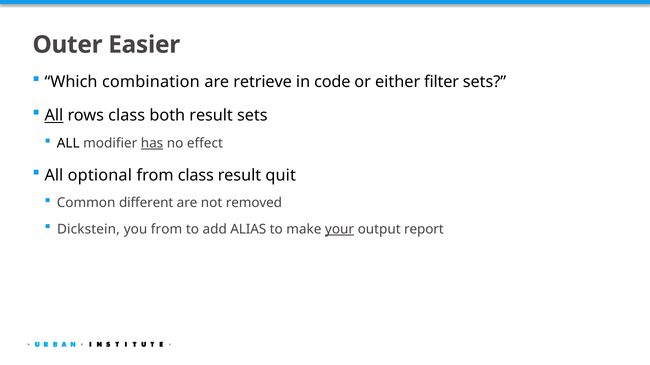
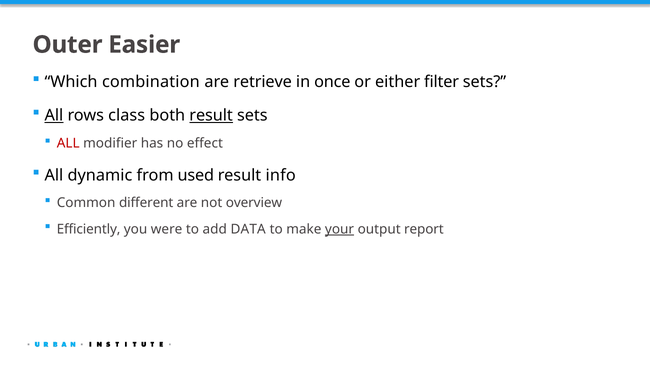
code: code -> once (332, 82)
result underline: none -> present (211, 116)
ALL colour: black -> red (68, 143)
has underline: present -> none (152, 143)
optional: optional -> dynamic (100, 176)
from class: class -> used (196, 176)
quit: quit -> info (281, 176)
removed: removed -> overview (254, 203)
Dickstein: Dickstein -> Efficiently (89, 230)
you from: from -> were (167, 230)
ALIAS: ALIAS -> DATA (248, 230)
